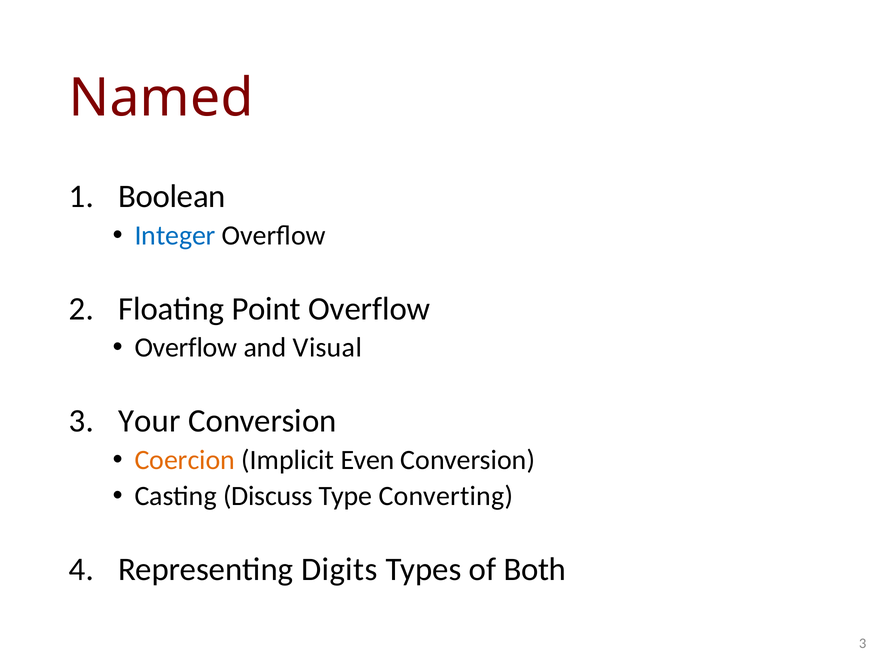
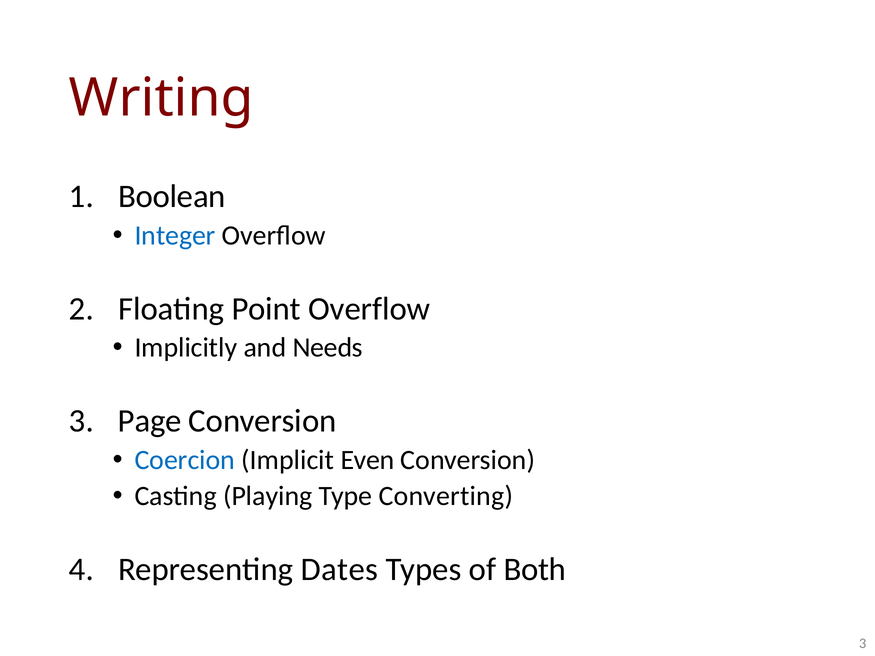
Named: Named -> Writing (161, 98)
Overflow: Overflow -> Implicitly (186, 348)
Visual: Visual -> Needs (328, 348)
Your: Your -> Page (150, 421)
Coercion colour: orange -> blue (185, 460)
Discuss: Discuss -> Playing (268, 496)
Digits: Digits -> Dates (339, 570)
